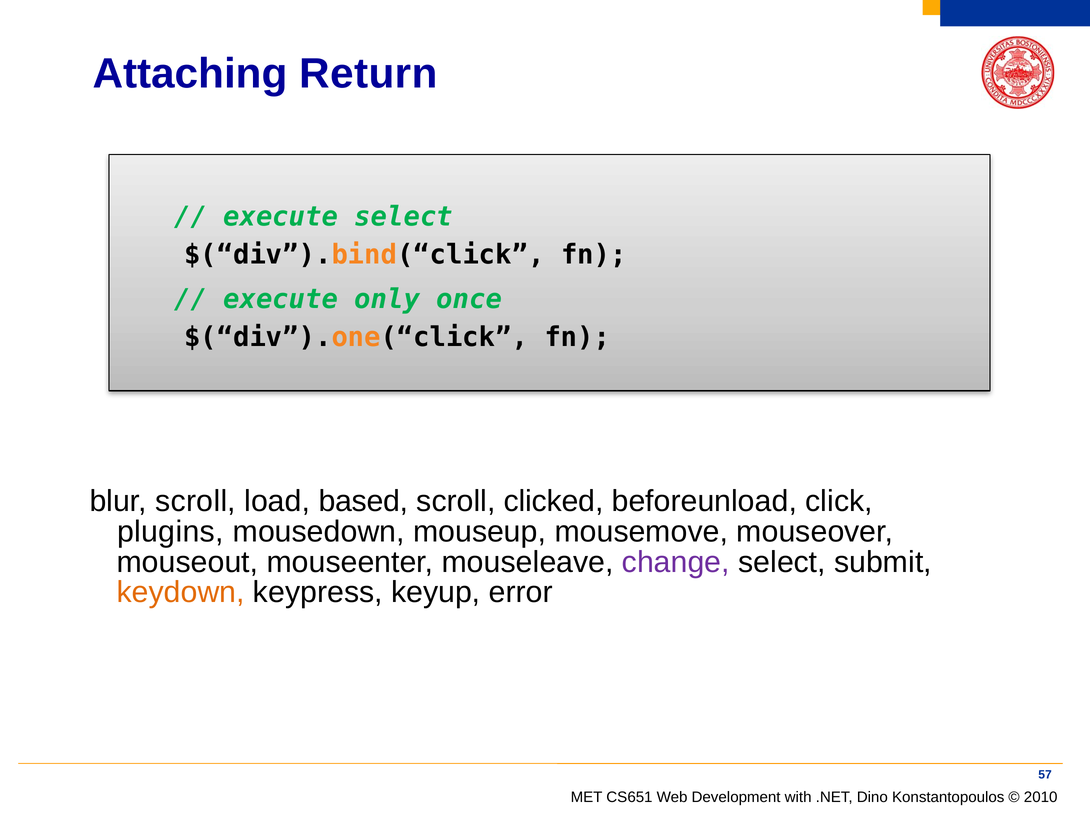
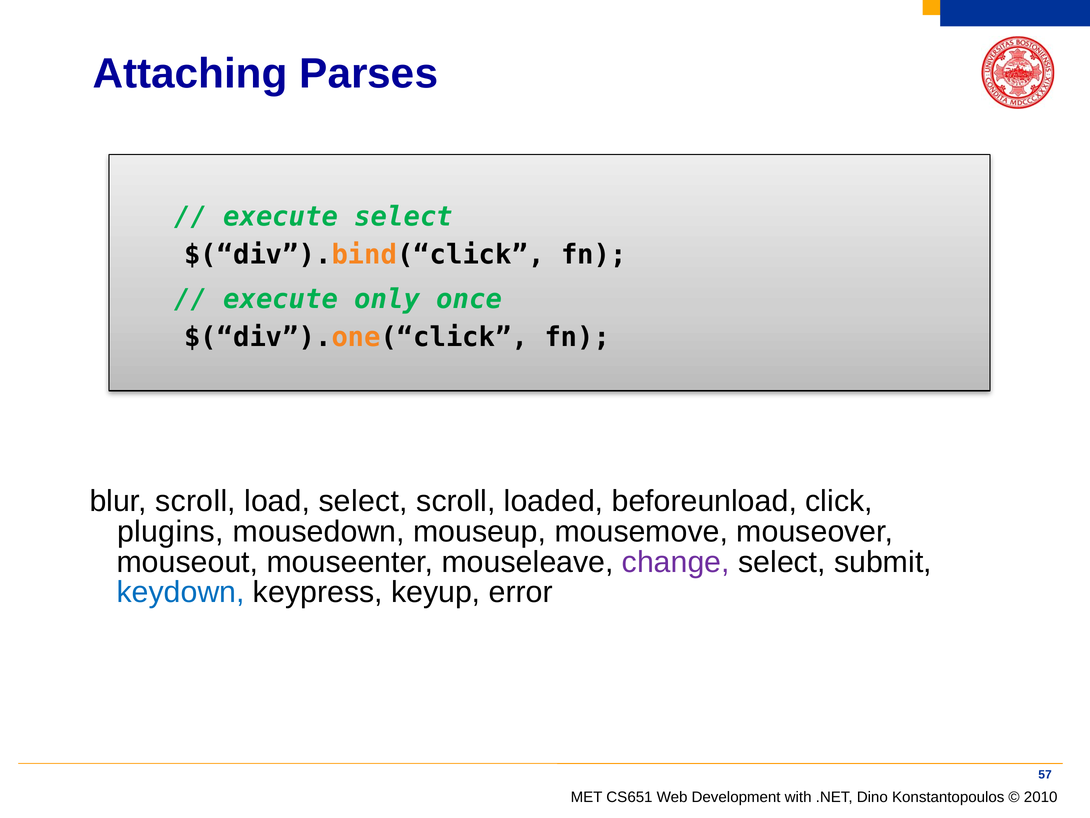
Return: Return -> Parses (369, 74)
load based: based -> select (363, 501)
clicked: clicked -> loaded (554, 501)
keydown colour: orange -> blue (181, 592)
